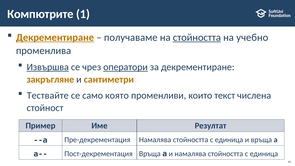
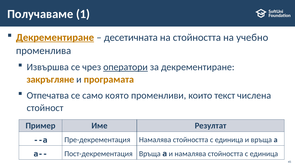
Компютрите: Компютрите -> Получаваме (40, 14)
получаваме: получаваме -> десетичната (131, 37)
стойността underline: present -> none (197, 37)
Извършва underline: present -> none (48, 67)
сантиметри: сантиметри -> програмата (109, 79)
Тествайте: Тествайте -> Отпечатва (48, 95)
